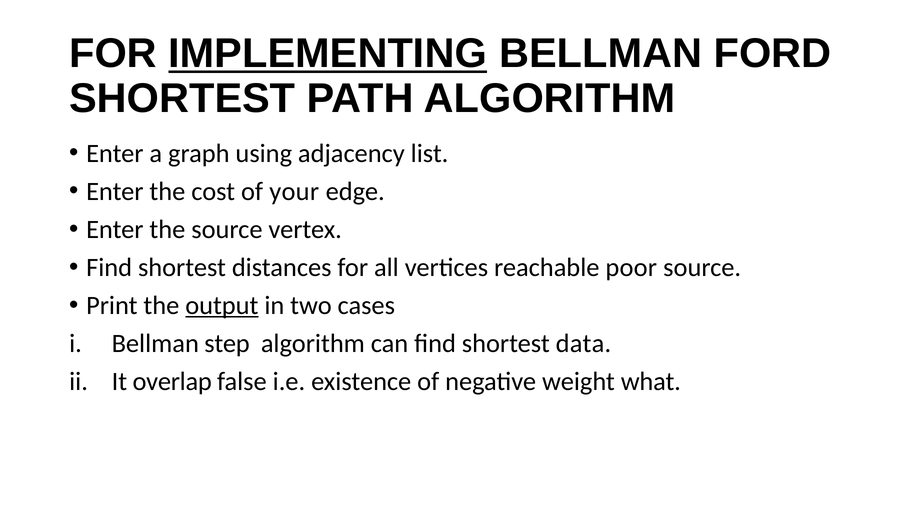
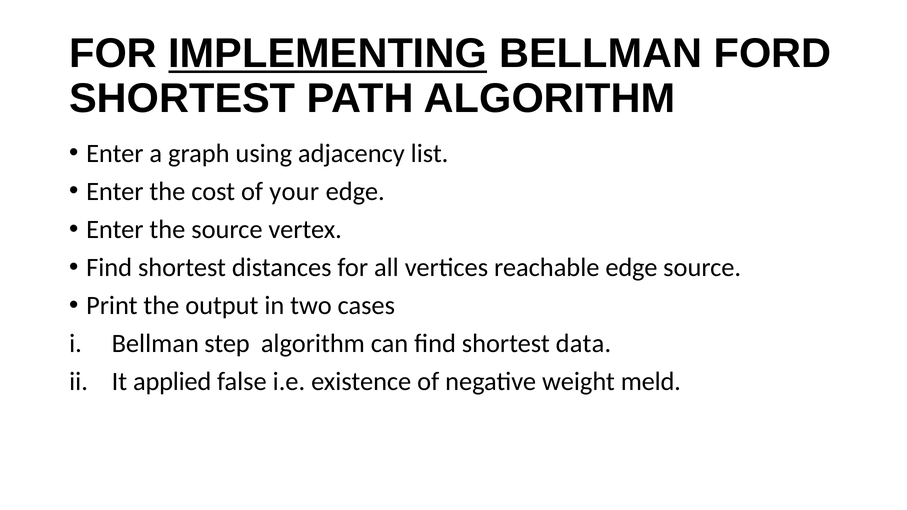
reachable poor: poor -> edge (631, 267)
output underline: present -> none (222, 305)
overlap: overlap -> applied (172, 382)
what: what -> meld (651, 382)
